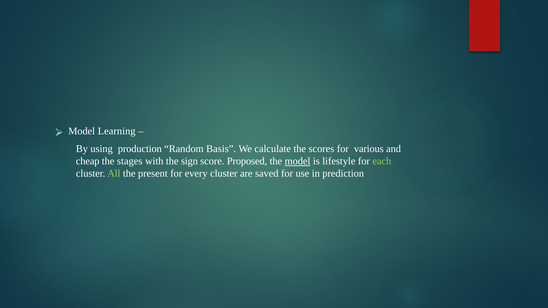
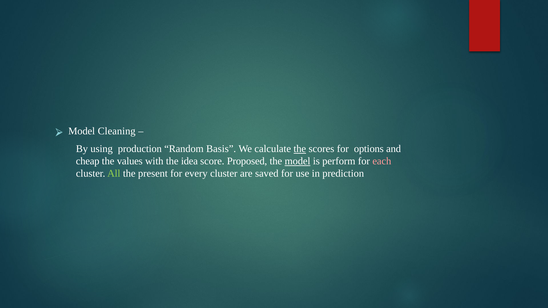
Learning: Learning -> Cleaning (117, 131)
the underline: none -> present (300, 149)
various: various -> options (369, 149)
stages: stages -> values (130, 161)
sign: sign -> idea (189, 161)
lifestyle: lifestyle -> perform (339, 161)
each colour: light green -> pink (382, 161)
